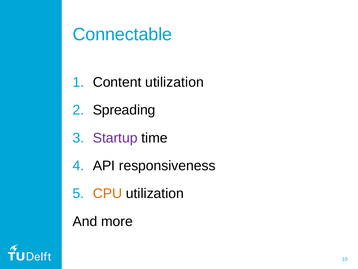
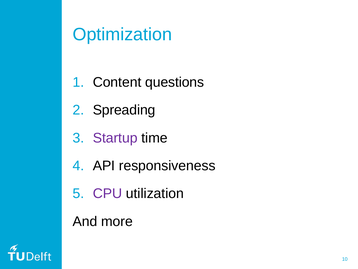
Connectable: Connectable -> Optimization (122, 34)
Content utilization: utilization -> questions (175, 82)
CPU colour: orange -> purple (107, 193)
